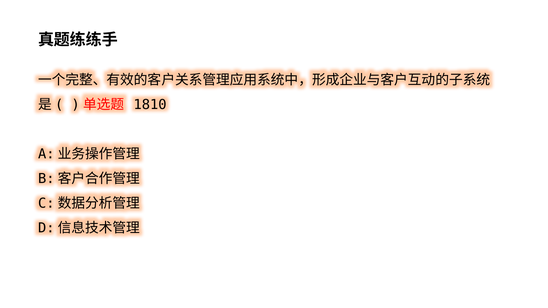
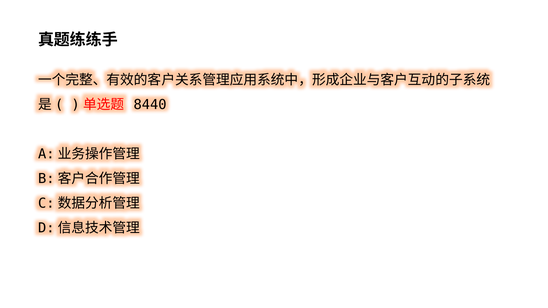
1810: 1810 -> 8440 (150, 105)
